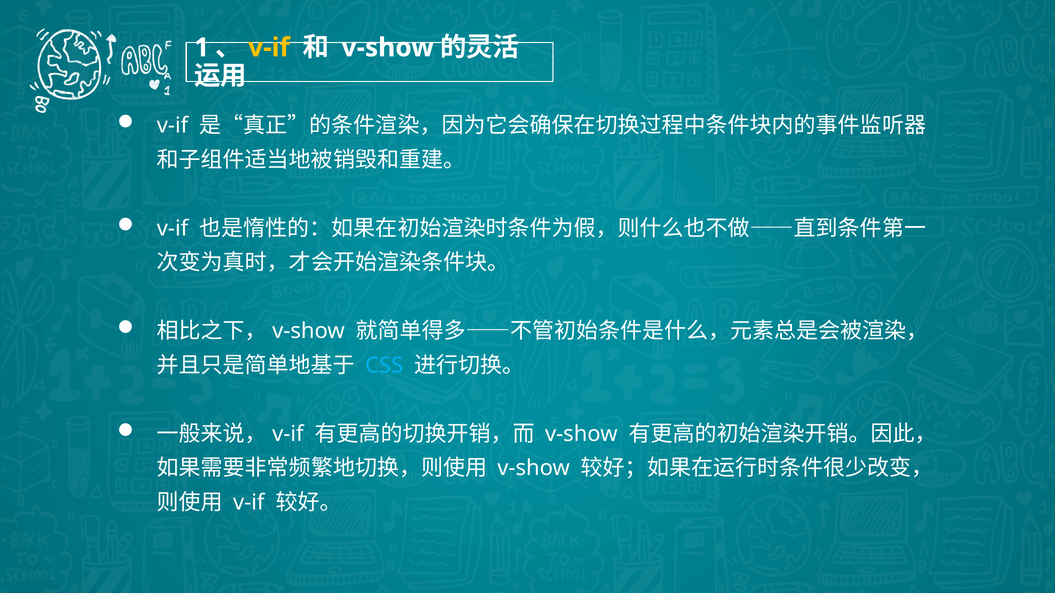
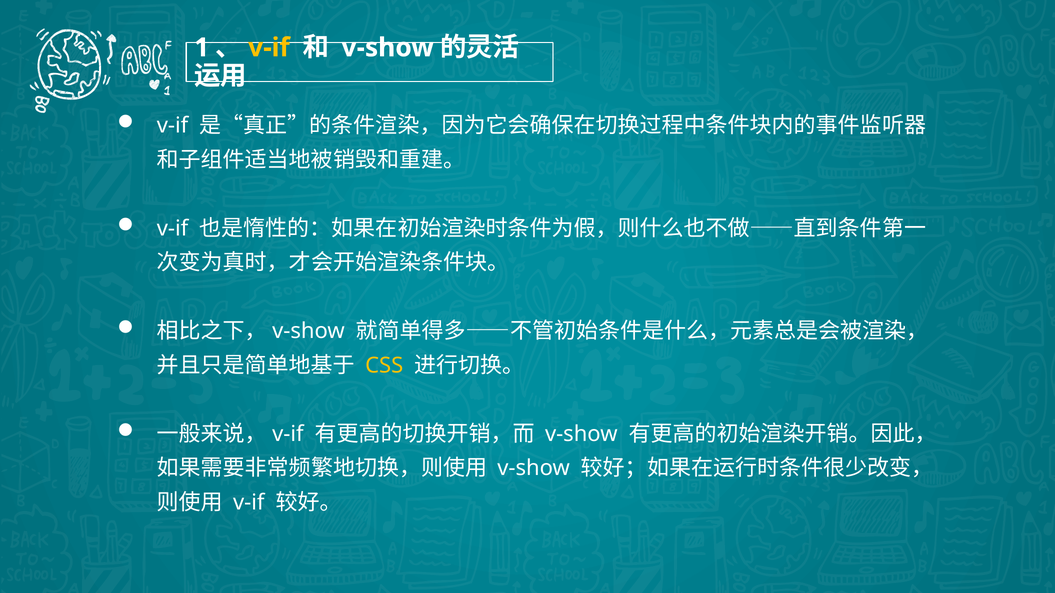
CSS colour: light blue -> yellow (384, 366)
